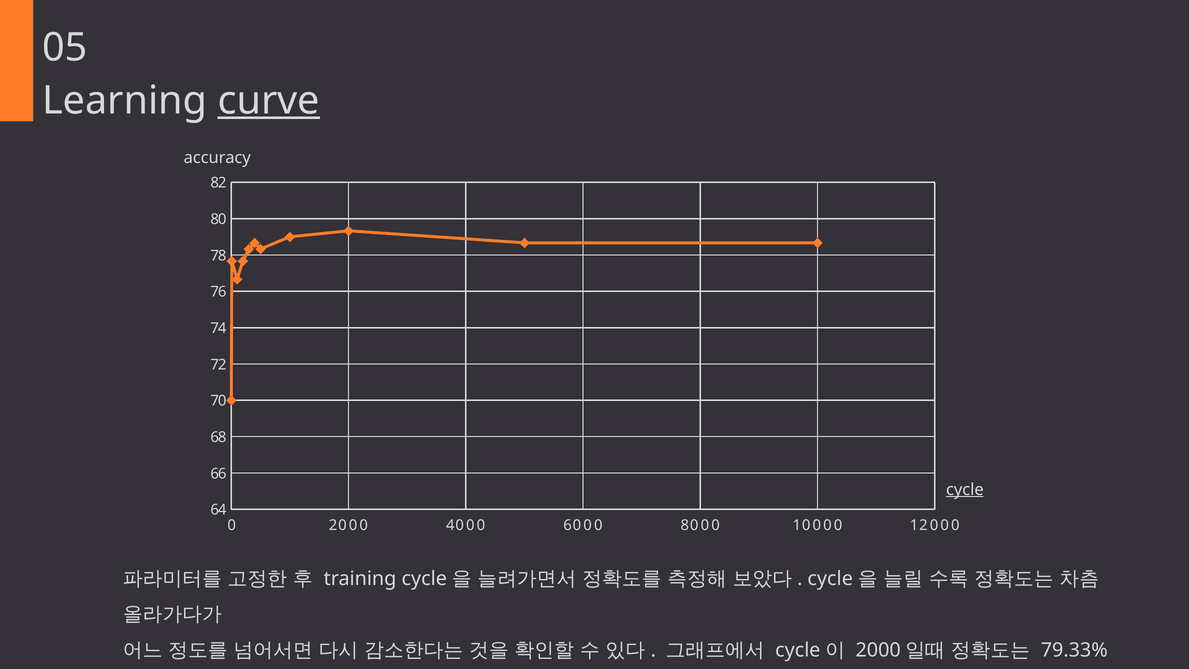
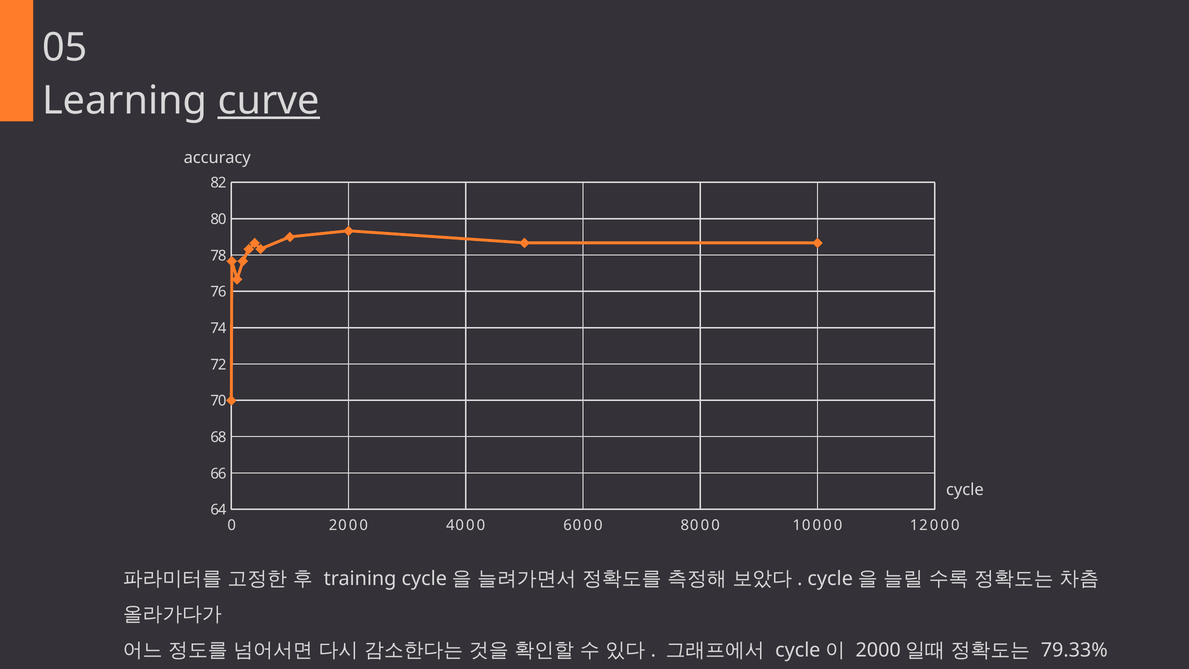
cycle underline: present -> none (965, 489)
